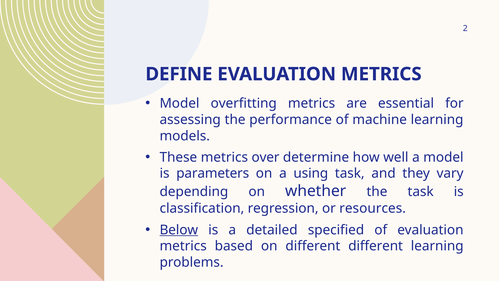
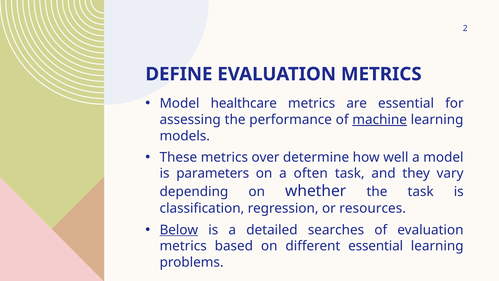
overfitting: overfitting -> healthcare (244, 103)
machine underline: none -> present (380, 120)
using: using -> often (311, 173)
specified: specified -> searches (336, 230)
different different: different -> essential (376, 246)
